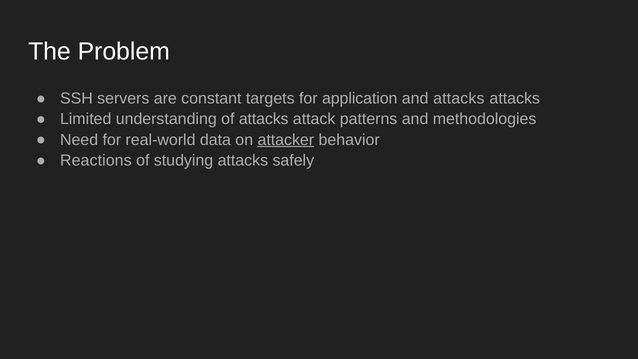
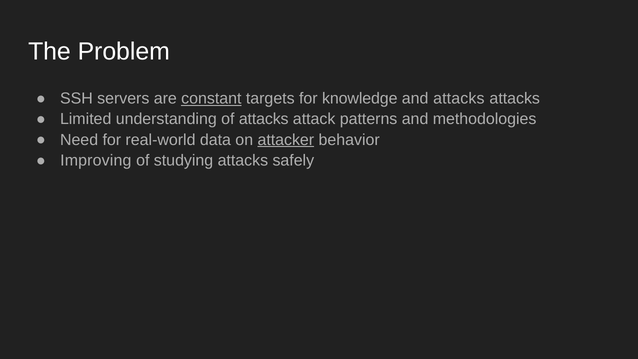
constant underline: none -> present (211, 99)
application: application -> knowledge (360, 99)
Reactions: Reactions -> Improving (96, 160)
